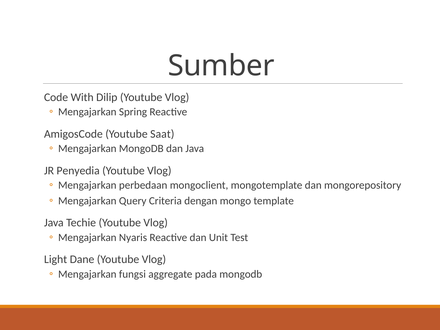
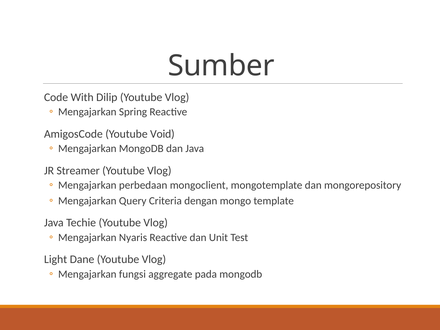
Saat: Saat -> Void (162, 134)
Penyedia: Penyedia -> Streamer (78, 171)
